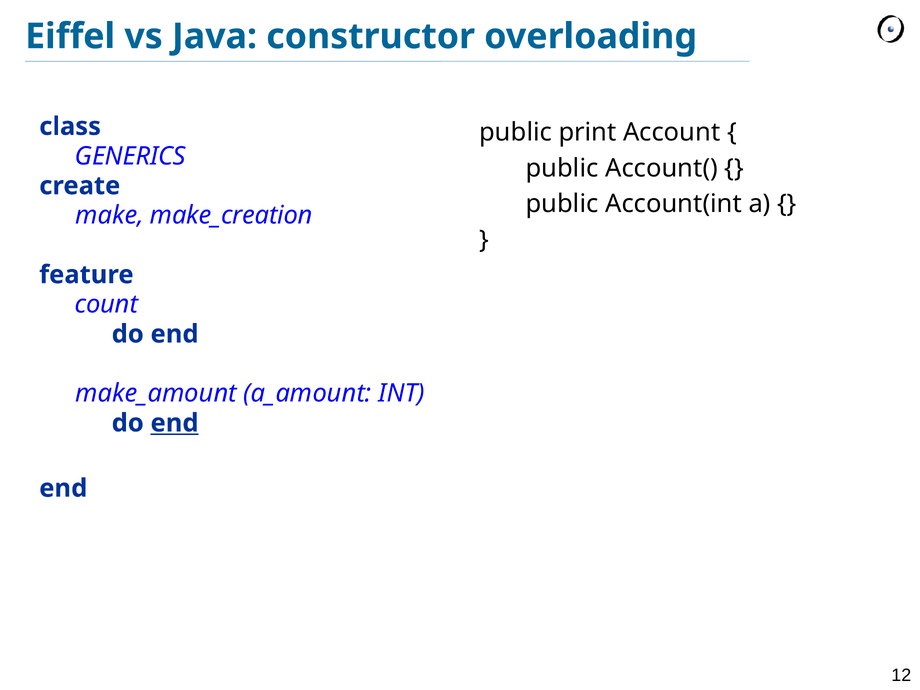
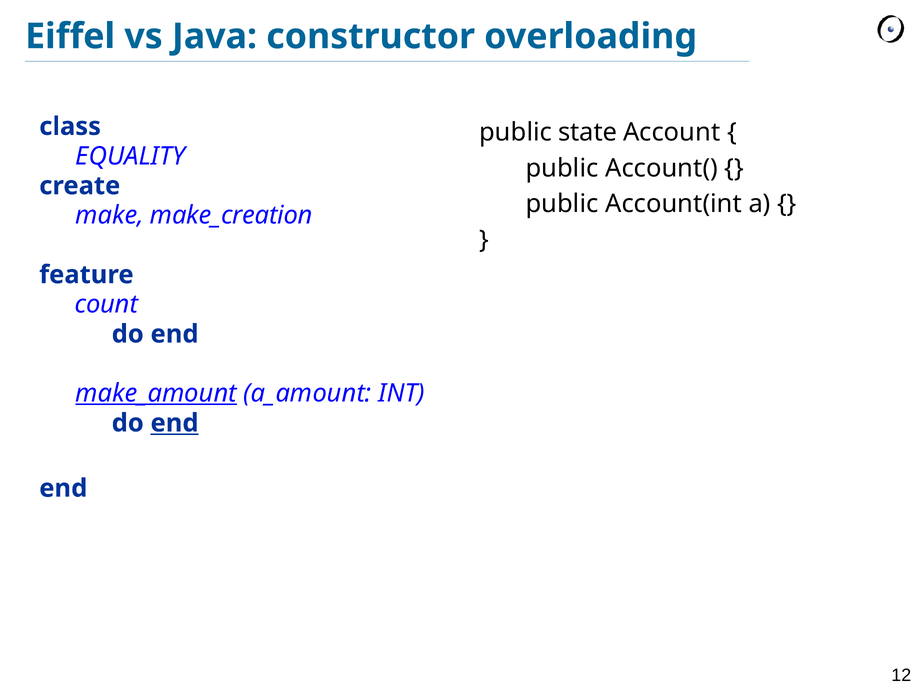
print: print -> state (588, 132)
GENERICS: GENERICS -> EQUALITY (130, 156)
make_amount underline: none -> present (156, 393)
